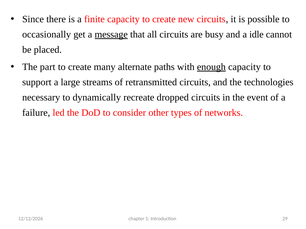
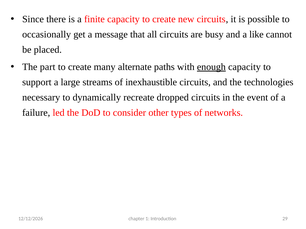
message underline: present -> none (111, 35)
idle: idle -> like (256, 35)
retransmitted: retransmitted -> inexhaustible (151, 82)
